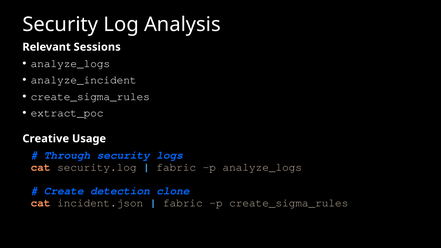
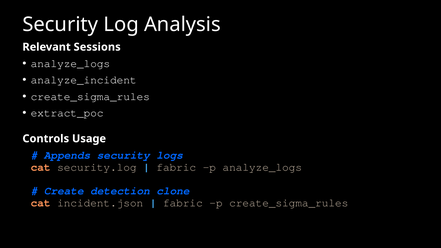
Creative: Creative -> Controls (46, 139)
Through: Through -> Appends (67, 155)
